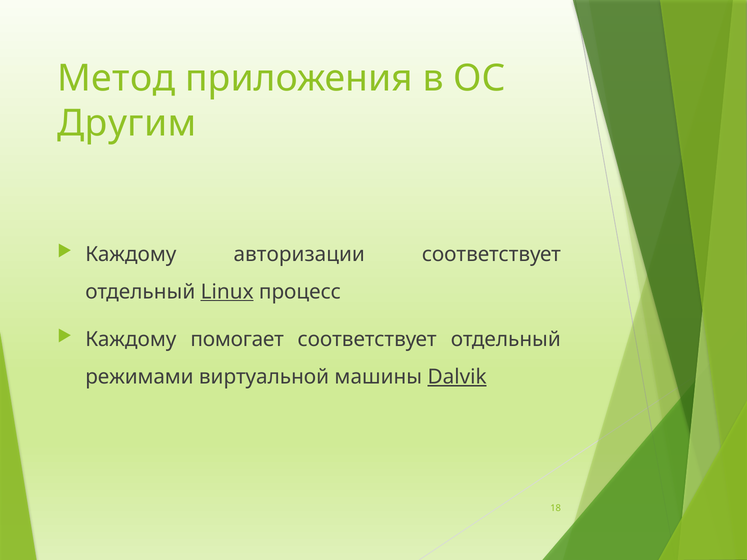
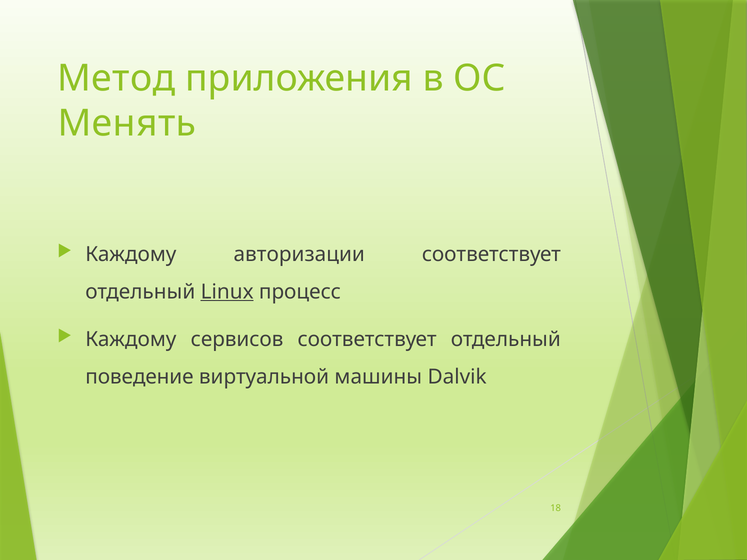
Другим: Другим -> Менять (127, 123)
помогает: помогает -> сервисов (237, 340)
режимами: режимами -> поведение (139, 377)
Dalvik underline: present -> none (457, 377)
